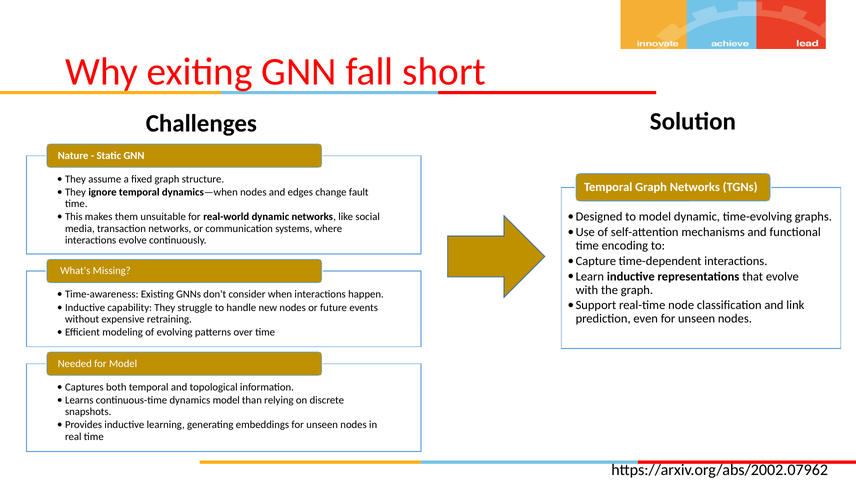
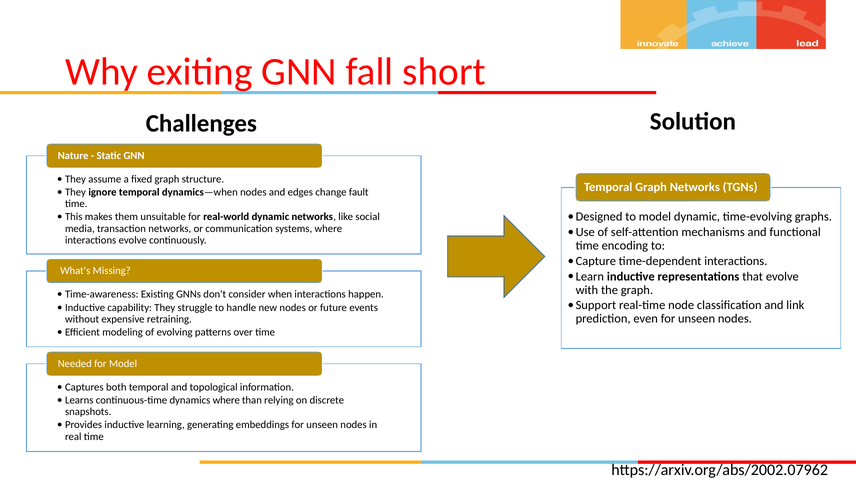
dynamics model: model -> where (226, 400)
